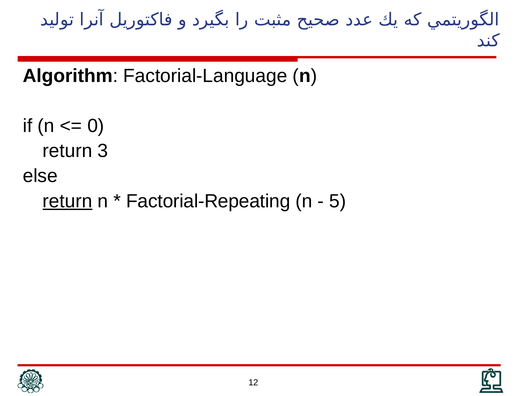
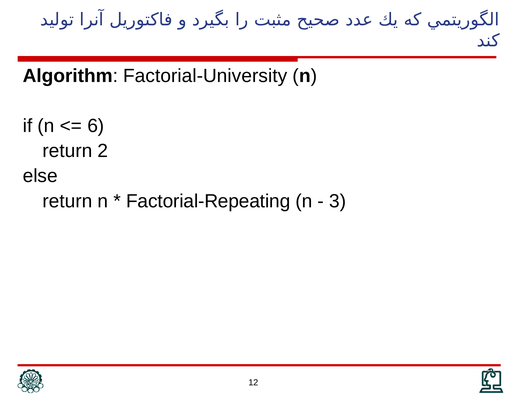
Factorial-Language: Factorial-Language -> Factorial-University (205, 76)
0: 0 -> 6 (96, 126)
3: 3 -> 2 (103, 151)
return underline: present -> none (67, 201)
5: 5 -> 3 (338, 201)
